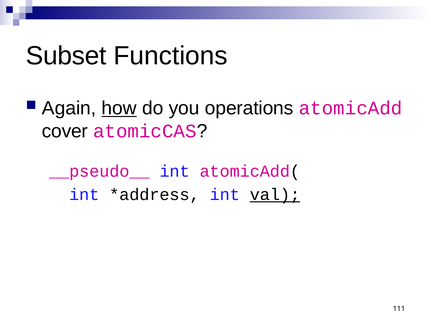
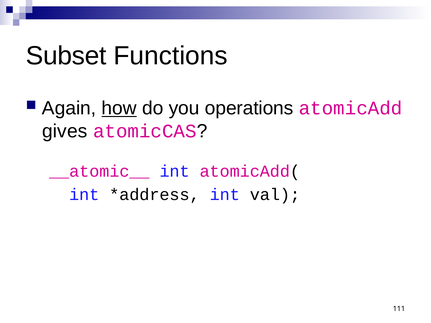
cover: cover -> gives (65, 131)
__pseudo__: __pseudo__ -> __atomic__ (99, 171)
val underline: present -> none (275, 195)
